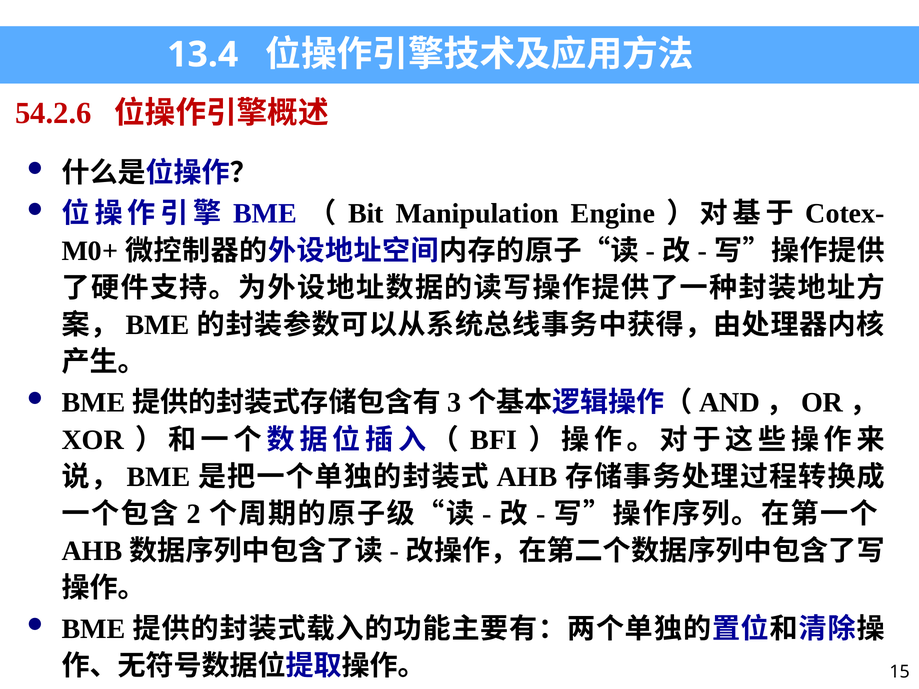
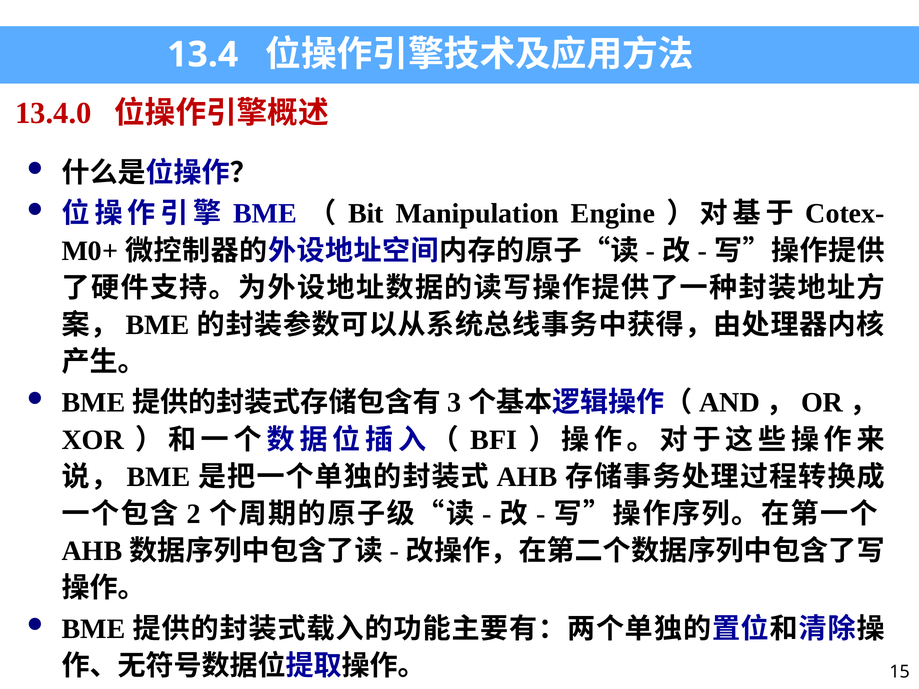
54.2.6: 54.2.6 -> 13.4.0 (53, 113)
